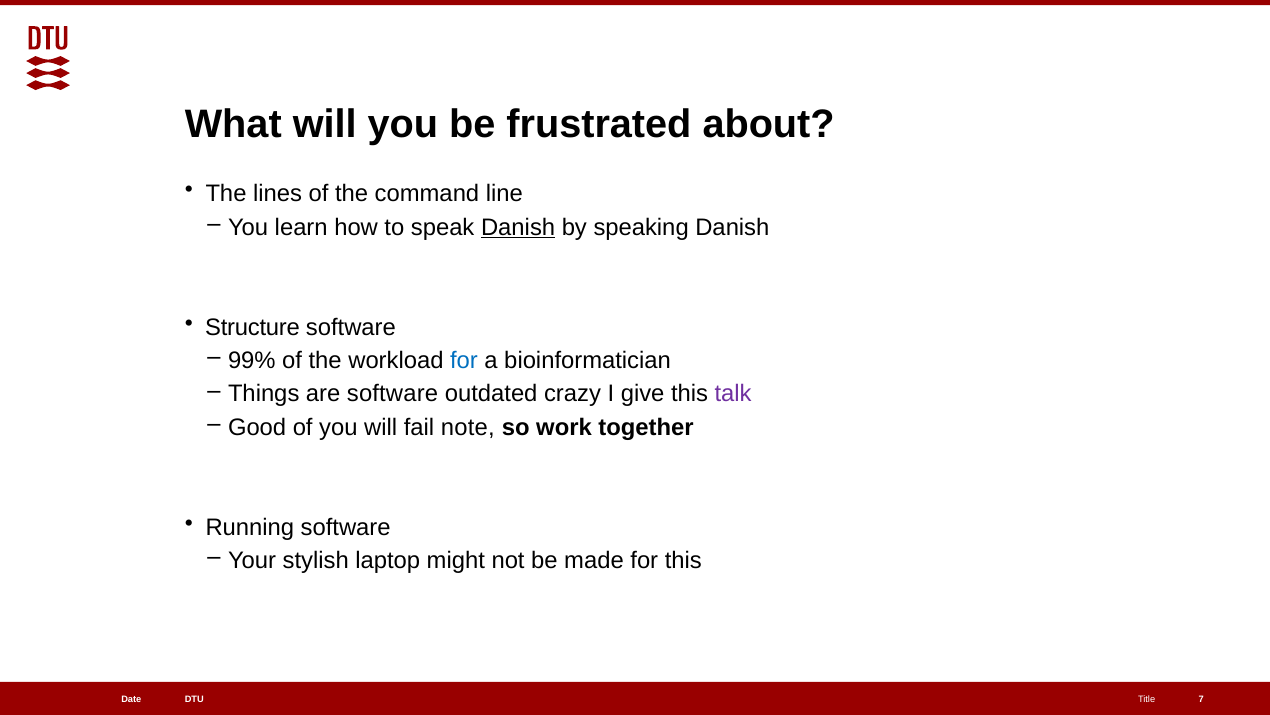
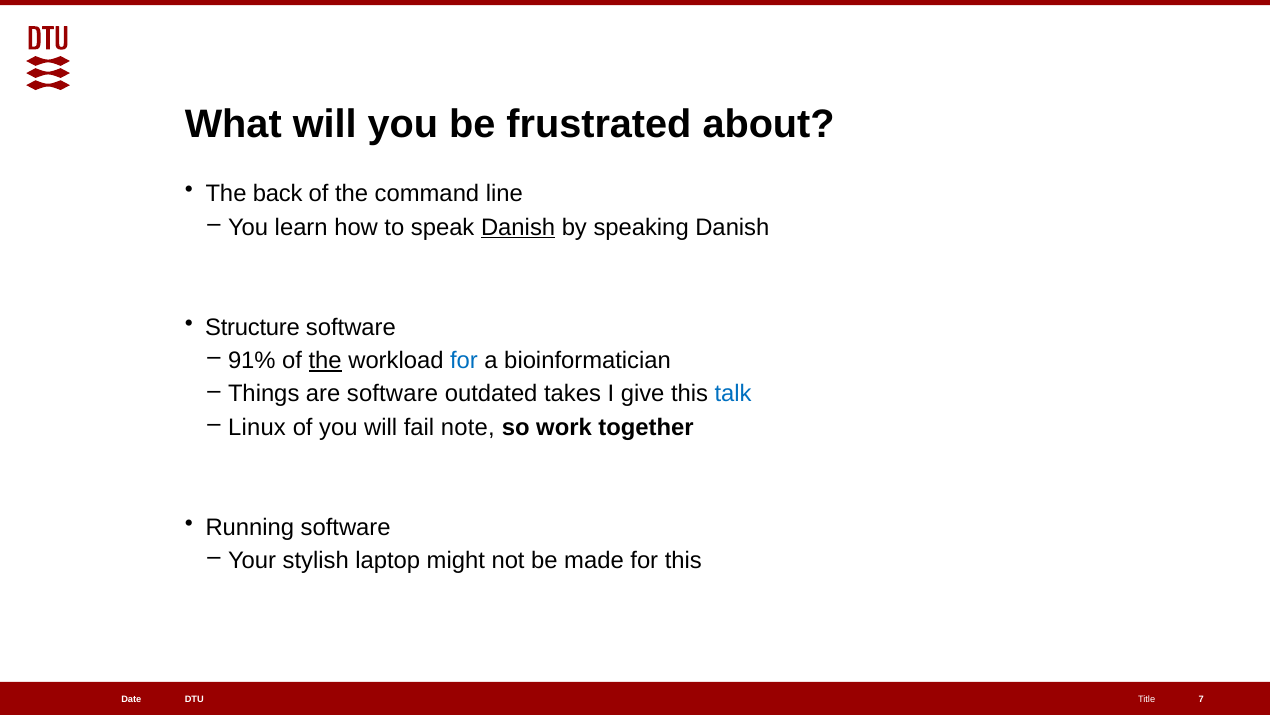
lines: lines -> back (278, 194)
99%: 99% -> 91% (252, 360)
the underline: none -> present (325, 360)
crazy: crazy -> takes (573, 394)
talk colour: purple -> blue (733, 394)
Good: Good -> Linux (257, 427)
